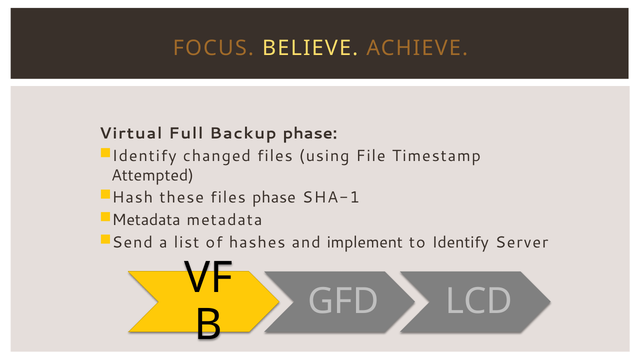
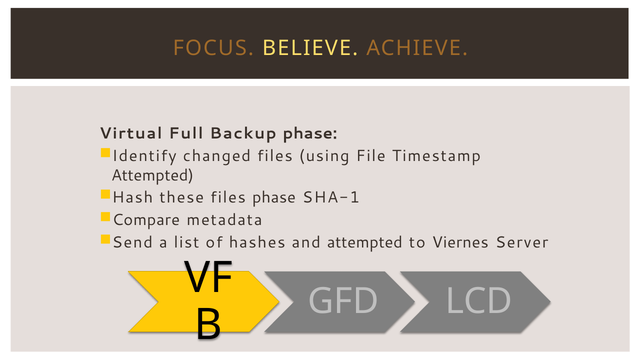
Metadata: Metadata -> Compare (146, 220)
and implement: implement -> attempted (365, 242)
to Identify: Identify -> Viernes (460, 242)
